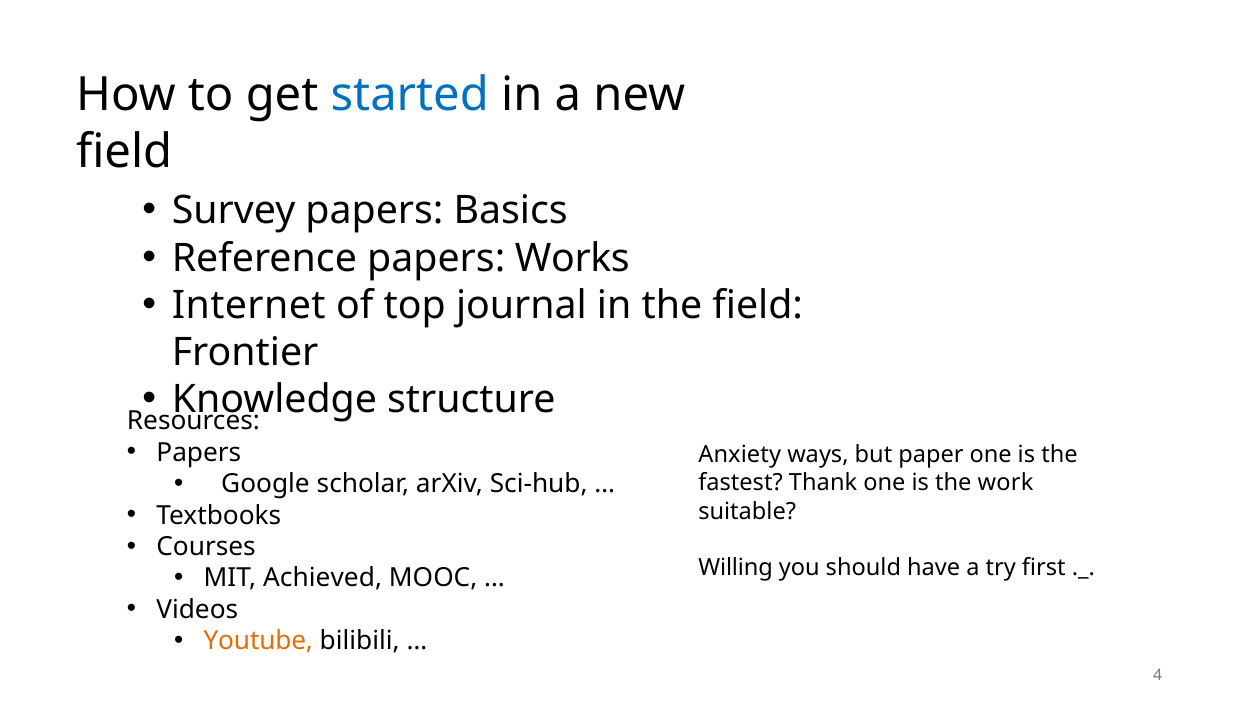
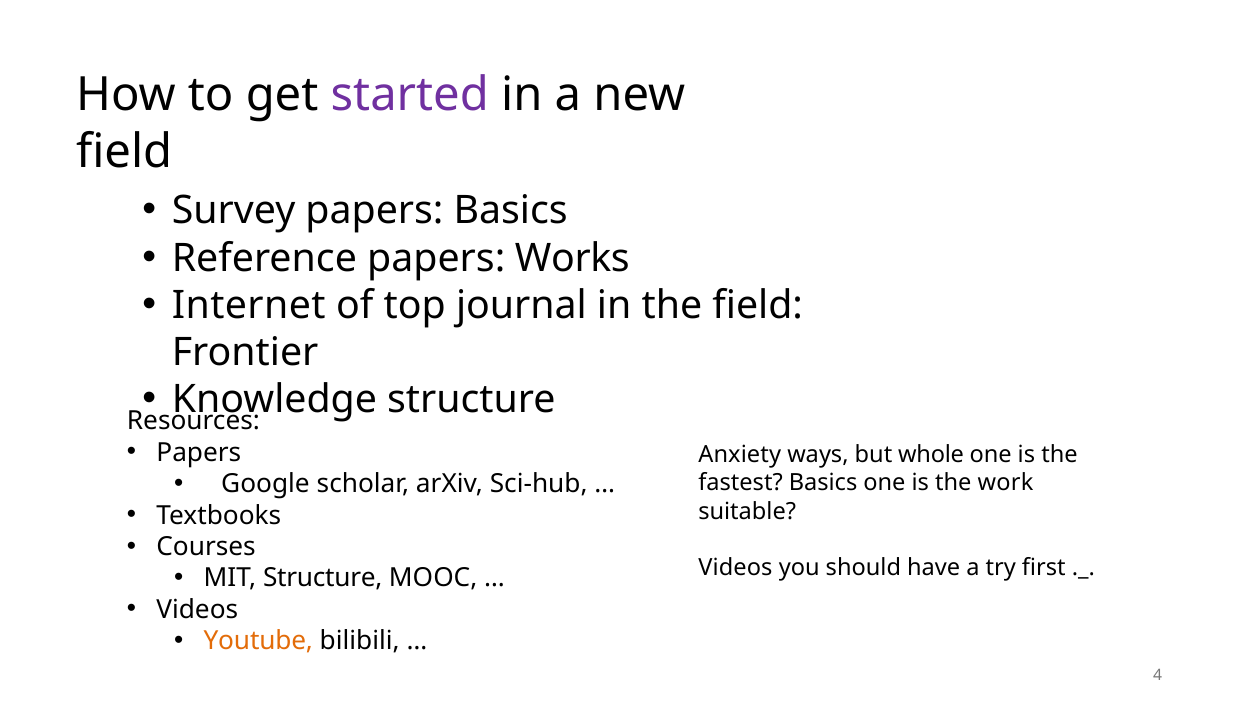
started colour: blue -> purple (410, 95)
paper: paper -> whole (931, 454)
fastest Thank: Thank -> Basics (823, 483)
Willing: Willing -> Videos (735, 568)
MIT Achieved: Achieved -> Structure (323, 578)
